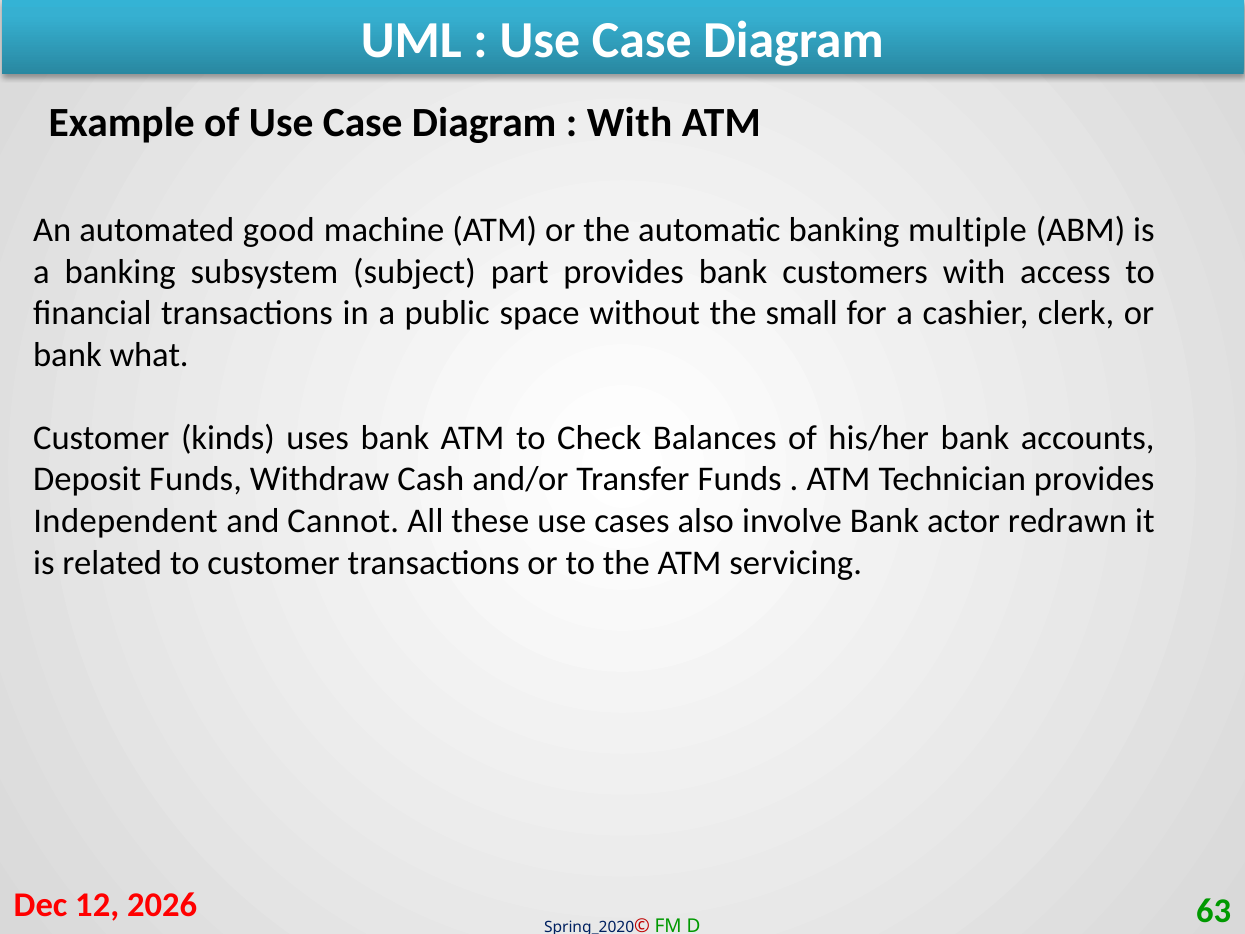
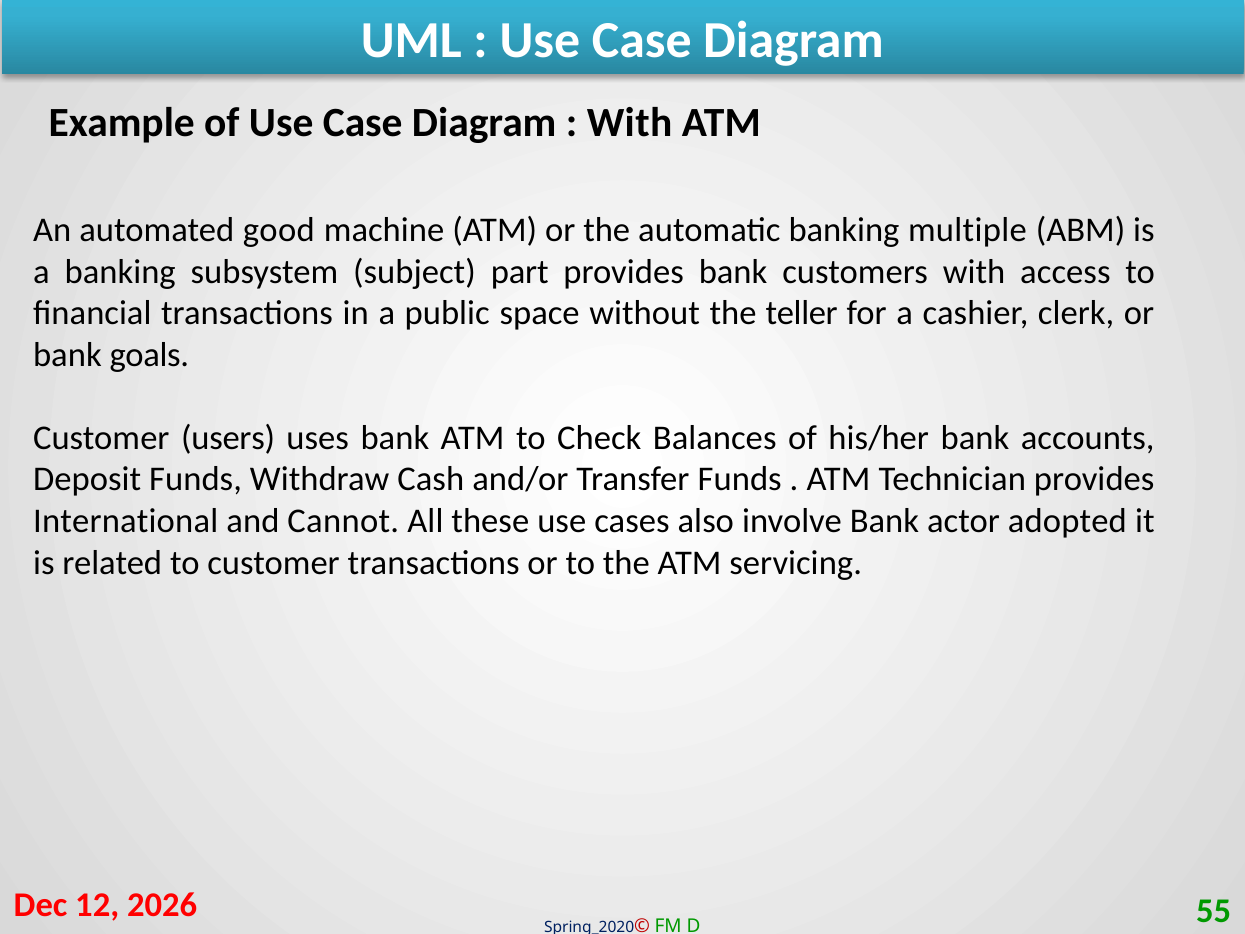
small: small -> teller (802, 313)
what: what -> goals (149, 355)
kinds: kinds -> users (228, 438)
Independent: Independent -> International (126, 521)
redrawn: redrawn -> adopted (1067, 521)
63: 63 -> 55 (1214, 911)
